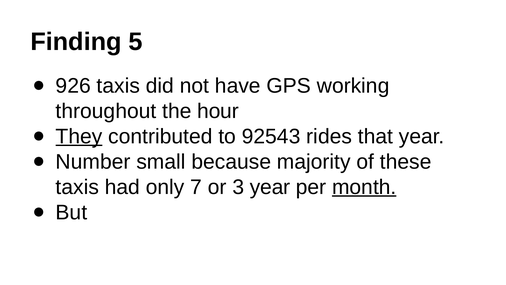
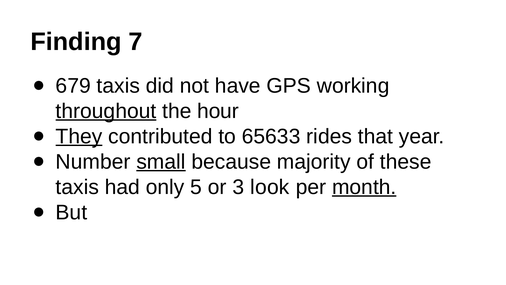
5: 5 -> 7 (136, 42)
926: 926 -> 679 (73, 86)
throughout underline: none -> present (106, 111)
92543: 92543 -> 65633 (271, 136)
small underline: none -> present (161, 161)
7: 7 -> 5 (196, 187)
3 year: year -> look (270, 187)
